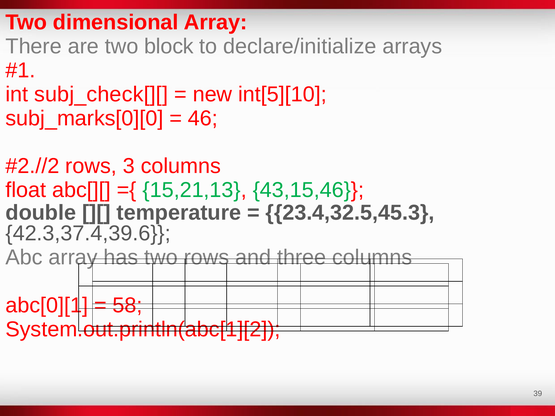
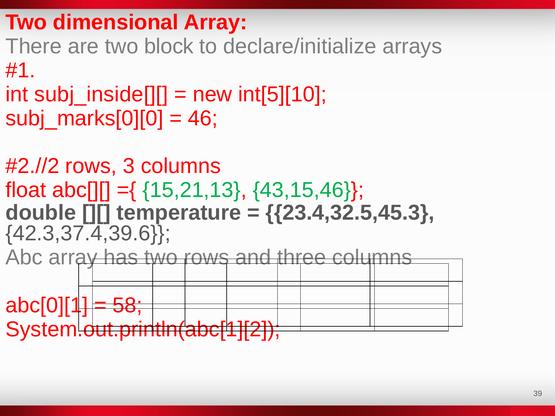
subj_check[][: subj_check[][ -> subj_inside[][ (101, 94)
